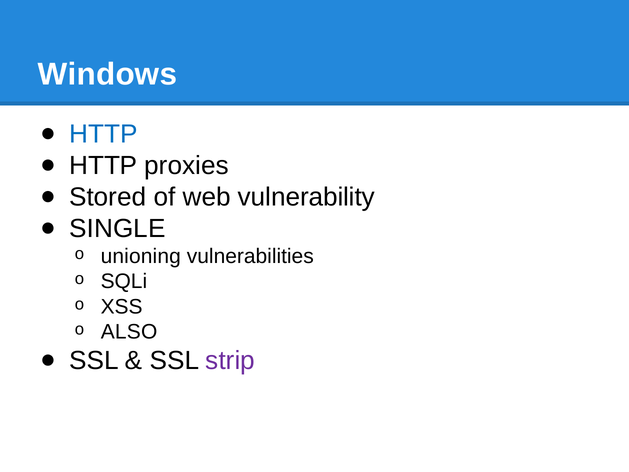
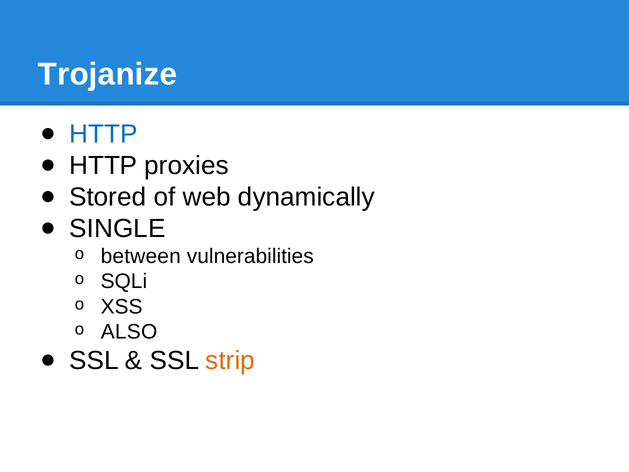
Windows: Windows -> Trojanize (107, 75)
vulnerability: vulnerability -> dynamically (306, 197)
unioning: unioning -> between (141, 256)
strip colour: purple -> orange (230, 360)
